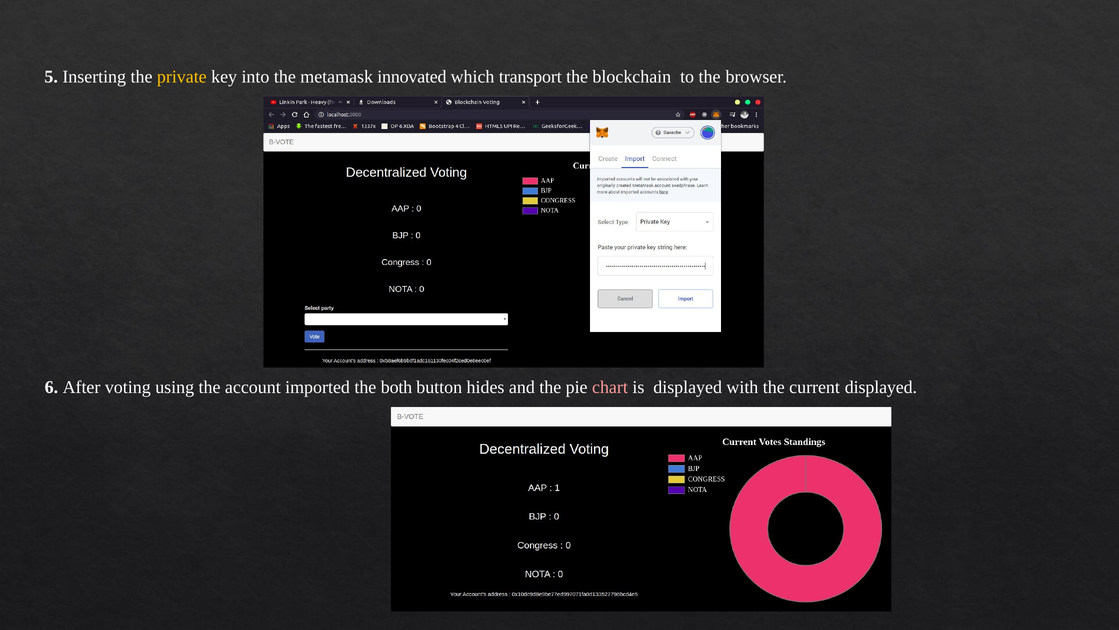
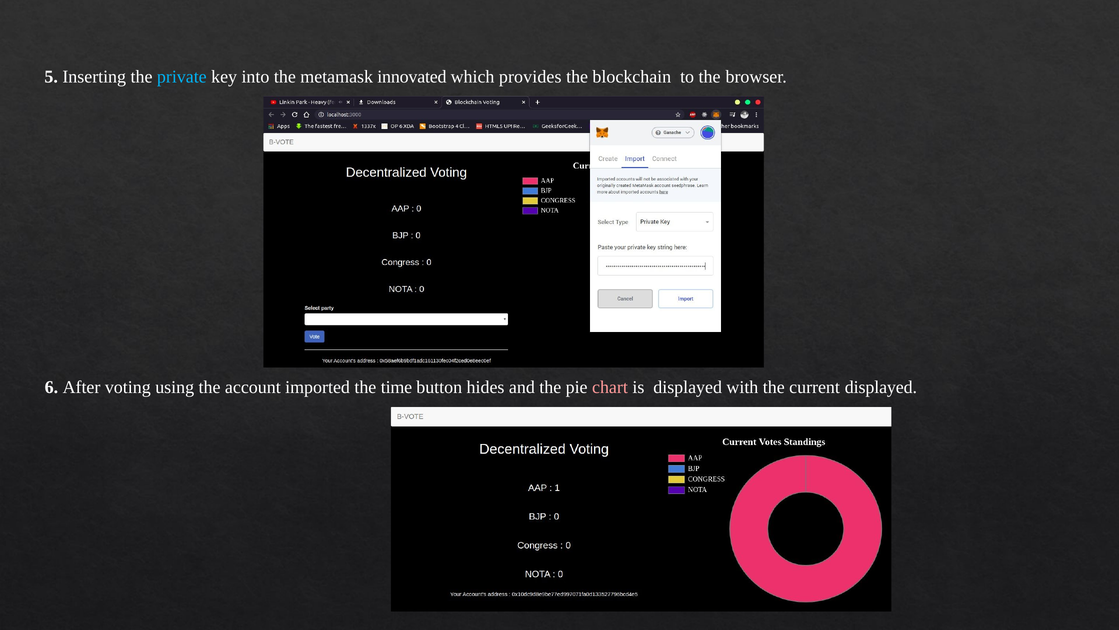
private colour: yellow -> light blue (182, 77)
transport: transport -> provides (530, 77)
both: both -> time (397, 387)
